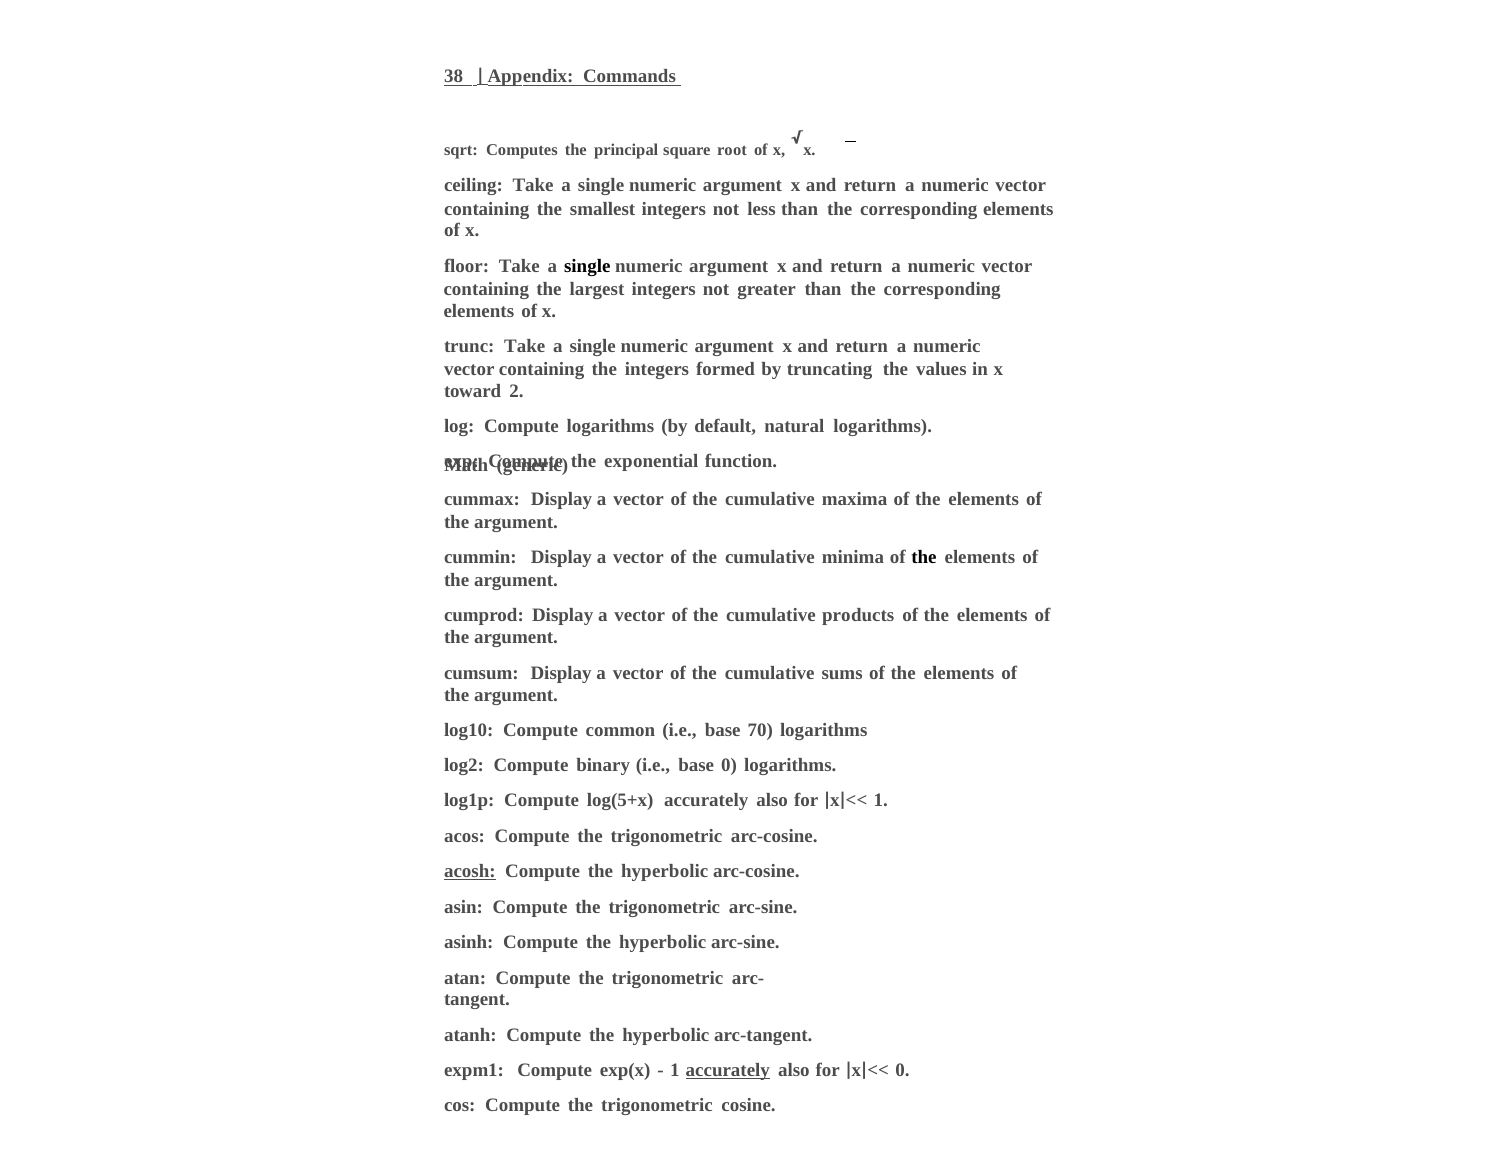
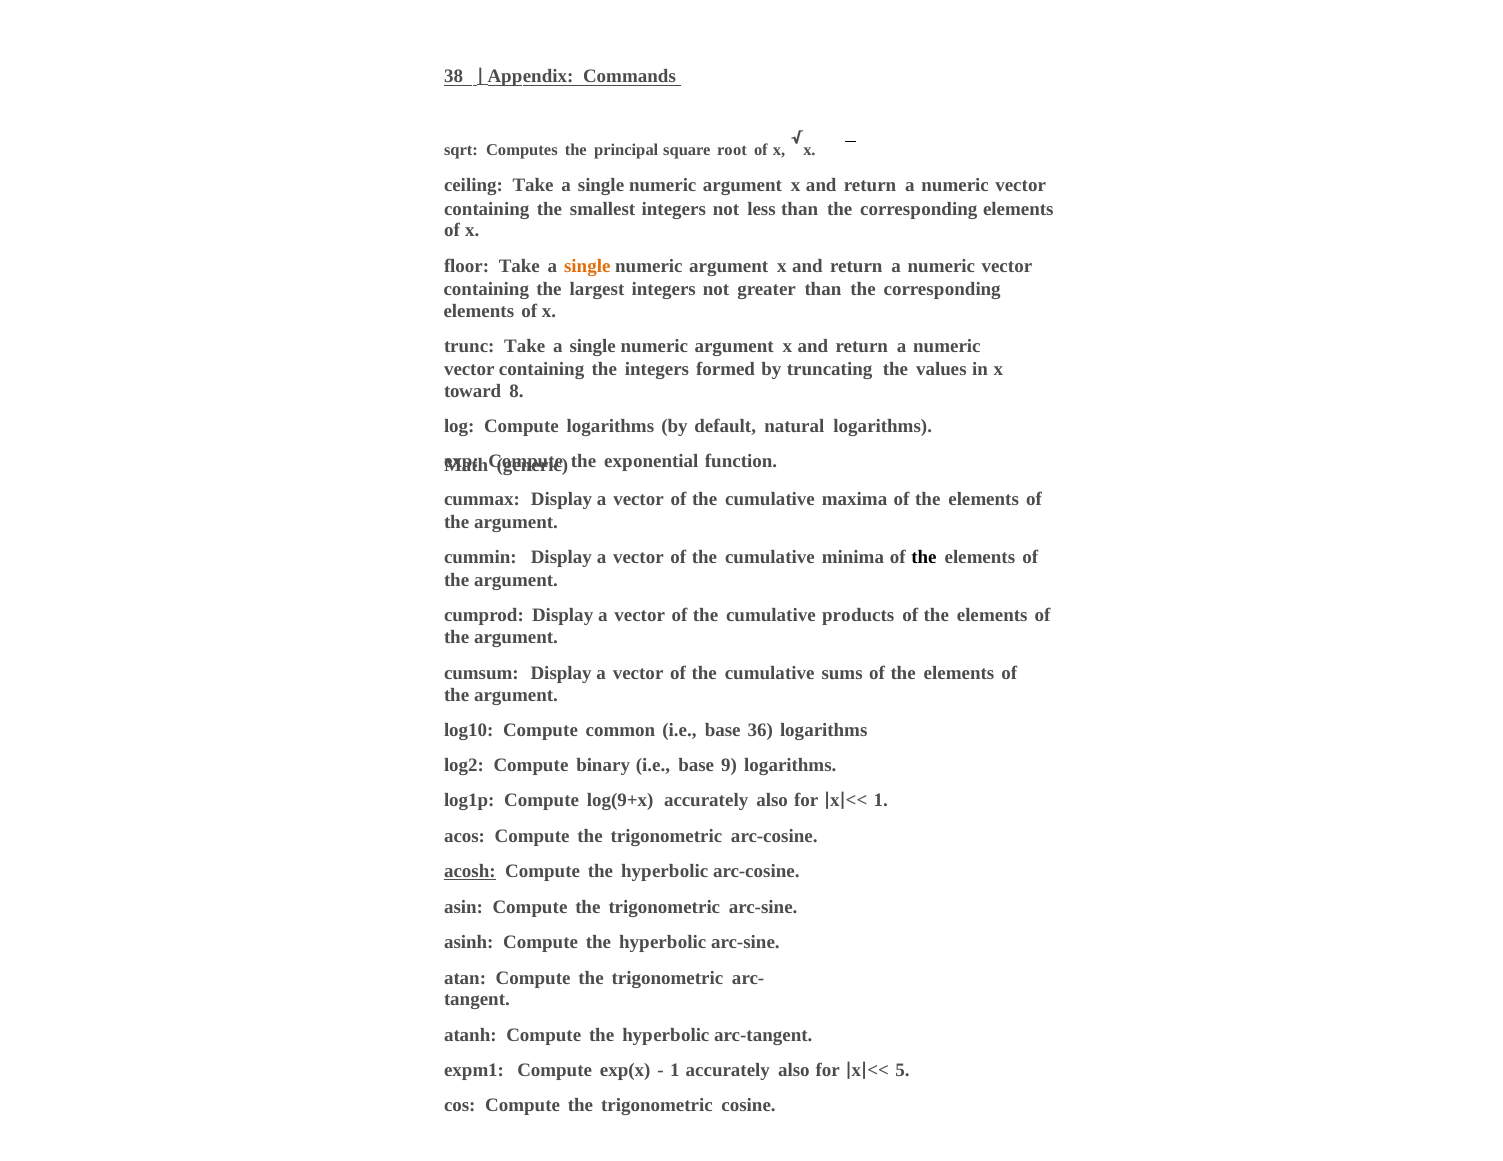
single colour: black -> orange (587, 266)
2: 2 -> 8 (516, 392)
70: 70 -> 36 (760, 730)
base 0: 0 -> 9 (729, 766)
log(5+x: log(5+x -> log(9+x (620, 801)
accurately underline: present -> none (728, 1070)
0: 0 -> 5 (902, 1070)
